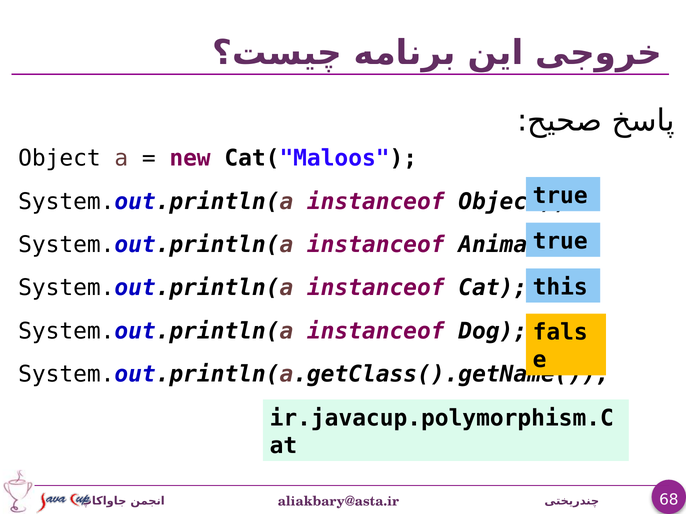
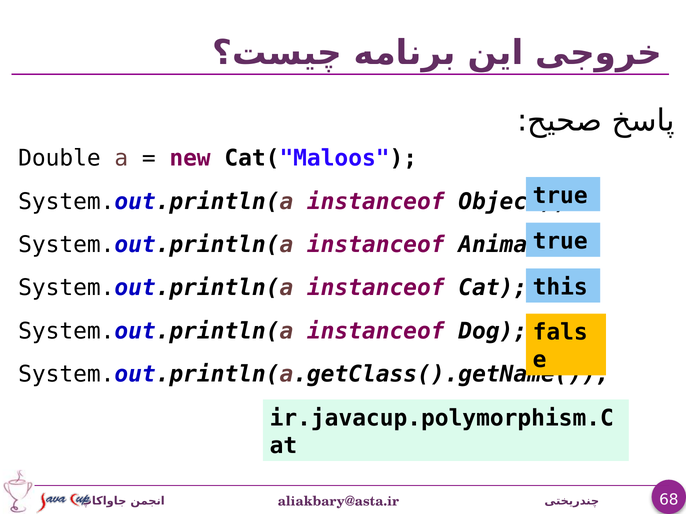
Object: Object -> Double (59, 158)
